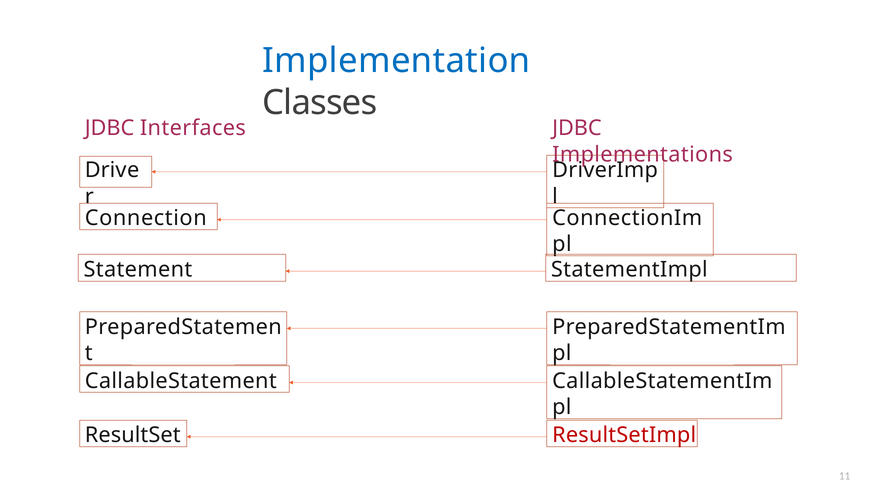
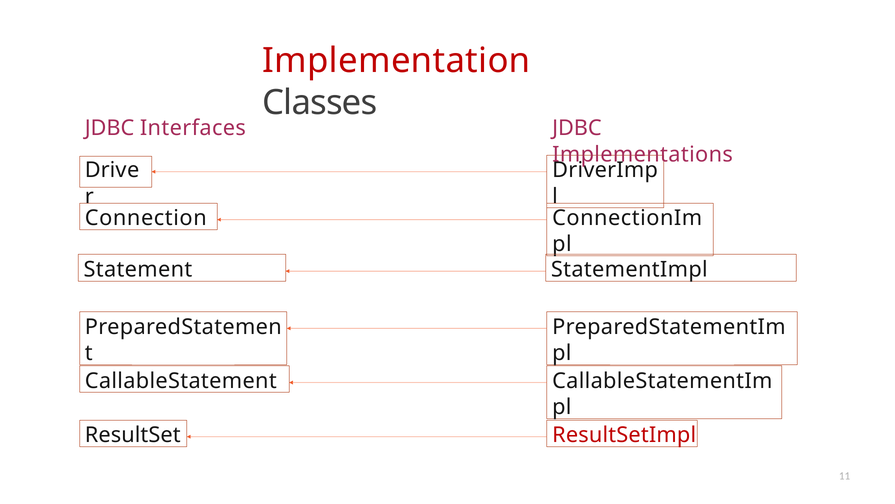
Implementation colour: blue -> red (396, 61)
